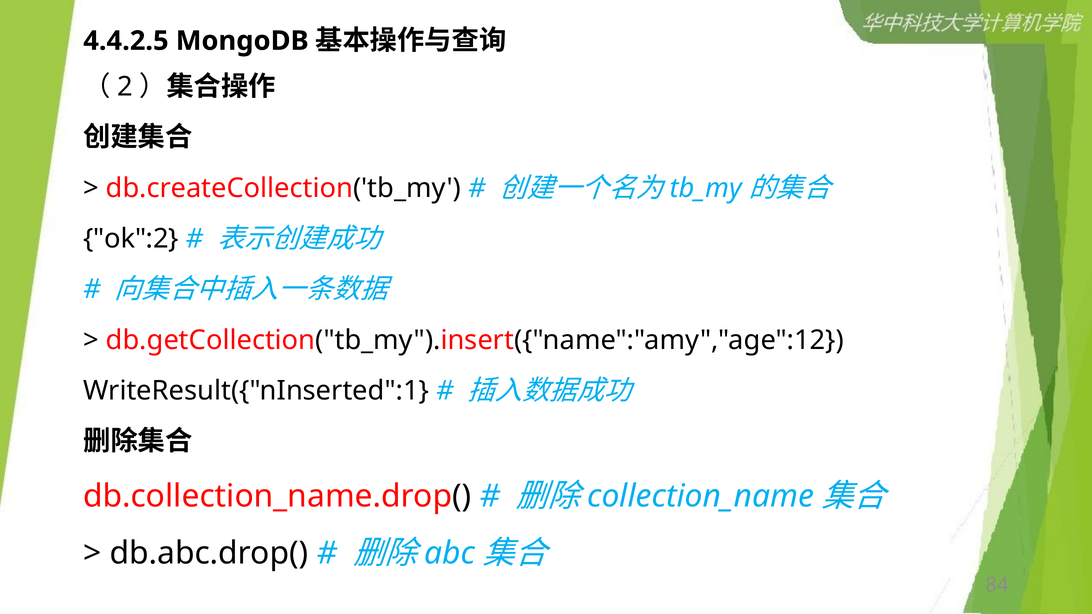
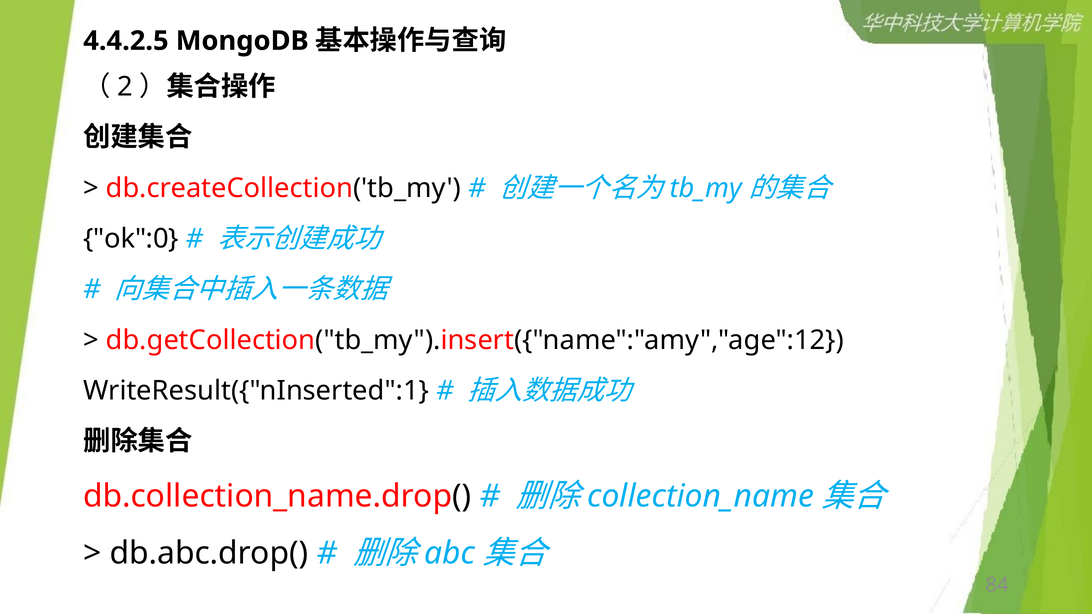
ok":2: ok":2 -> ok":0 (131, 239)
